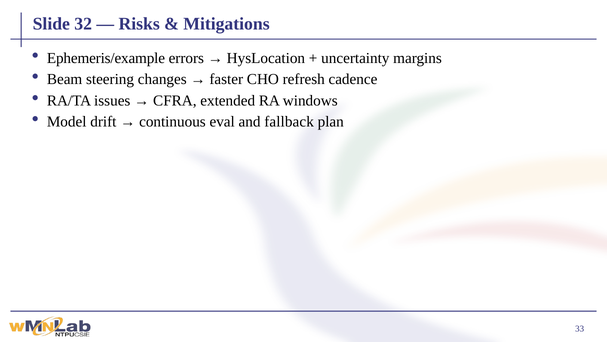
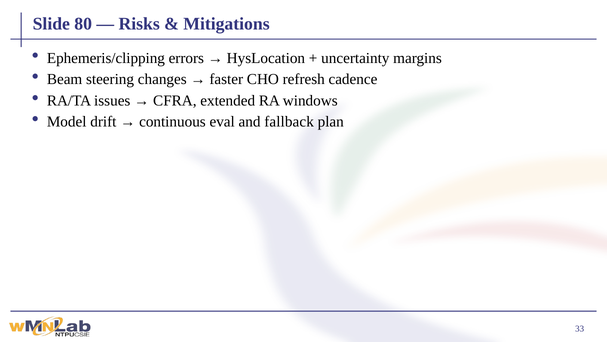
32: 32 -> 80 (83, 24)
Ephemeris/example: Ephemeris/example -> Ephemeris/clipping (106, 58)
